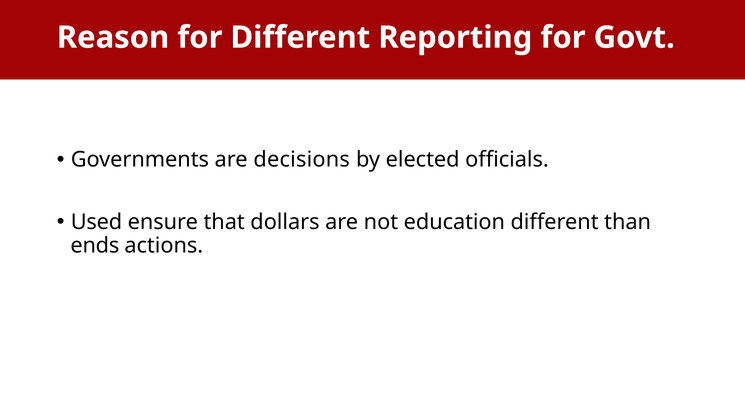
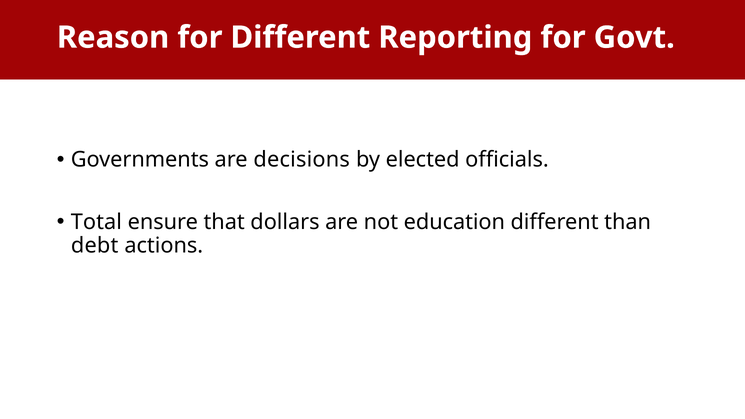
Used: Used -> Total (96, 222)
ends: ends -> debt (95, 245)
